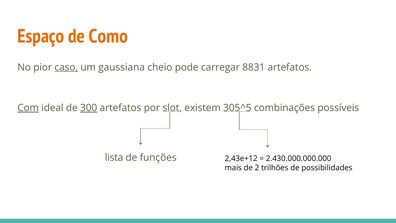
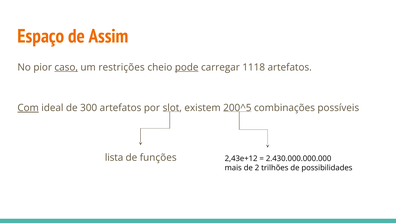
Como: Como -> Assim (109, 36)
gaussiana: gaussiana -> restrições (122, 67)
pode underline: none -> present (187, 67)
8831: 8831 -> 1118 (254, 67)
300 underline: present -> none (89, 108)
305^5: 305^5 -> 200^5 (237, 108)
